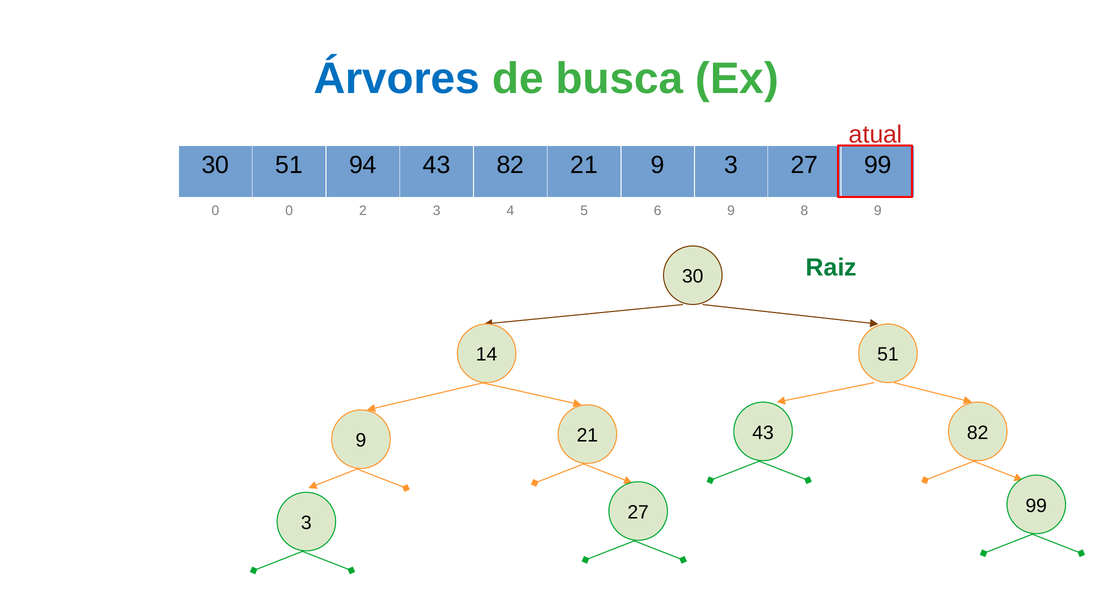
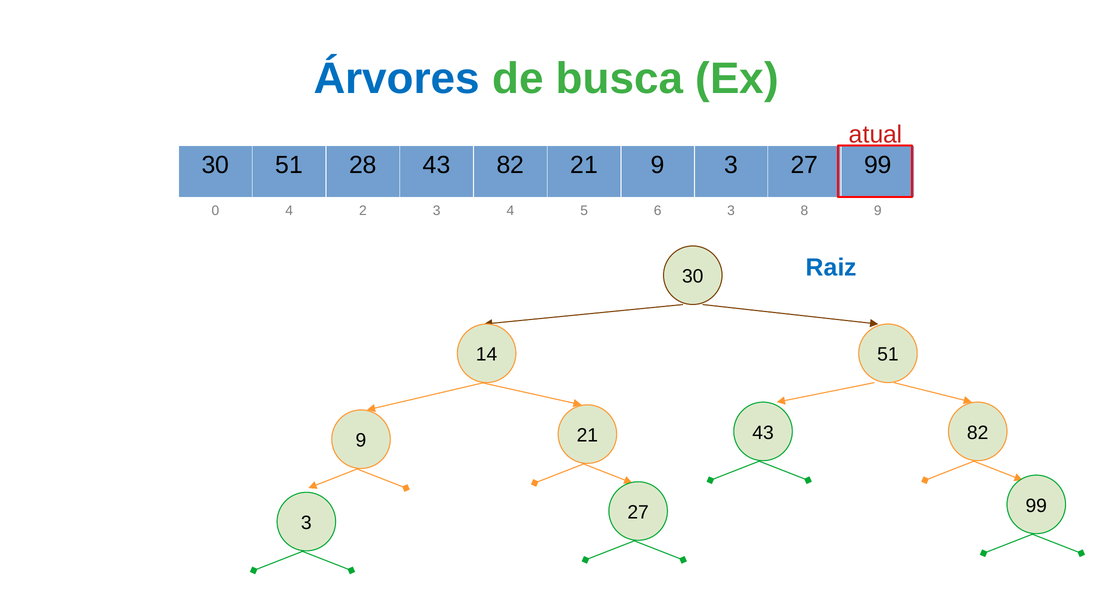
94: 94 -> 28 (363, 165)
0 0: 0 -> 4 (289, 210)
6 9: 9 -> 3 (731, 210)
Raiz colour: green -> blue (831, 267)
